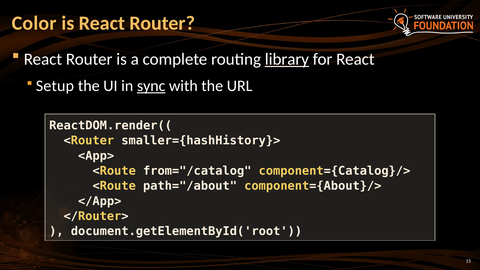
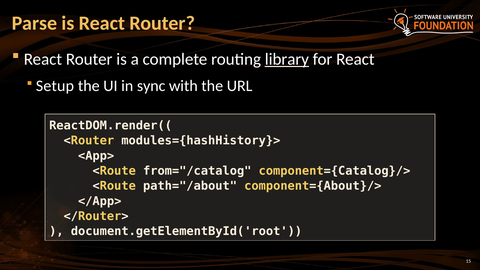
Color: Color -> Parse (34, 23)
sync underline: present -> none (151, 86)
smaller={hashHistory}>: smaller={hashHistory}> -> modules={hashHistory}> (201, 141)
